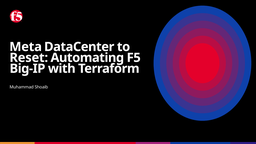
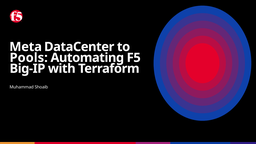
Reset: Reset -> Pools (29, 58)
